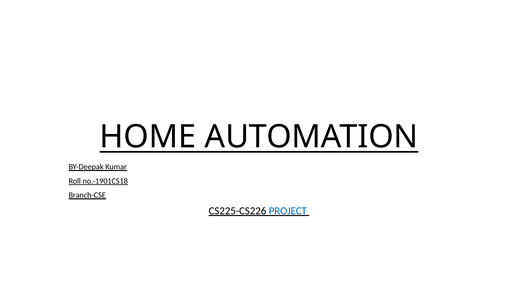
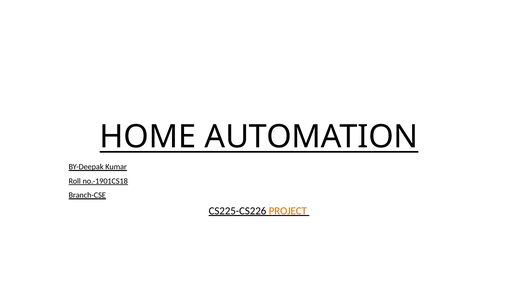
PROJECT colour: blue -> orange (288, 211)
